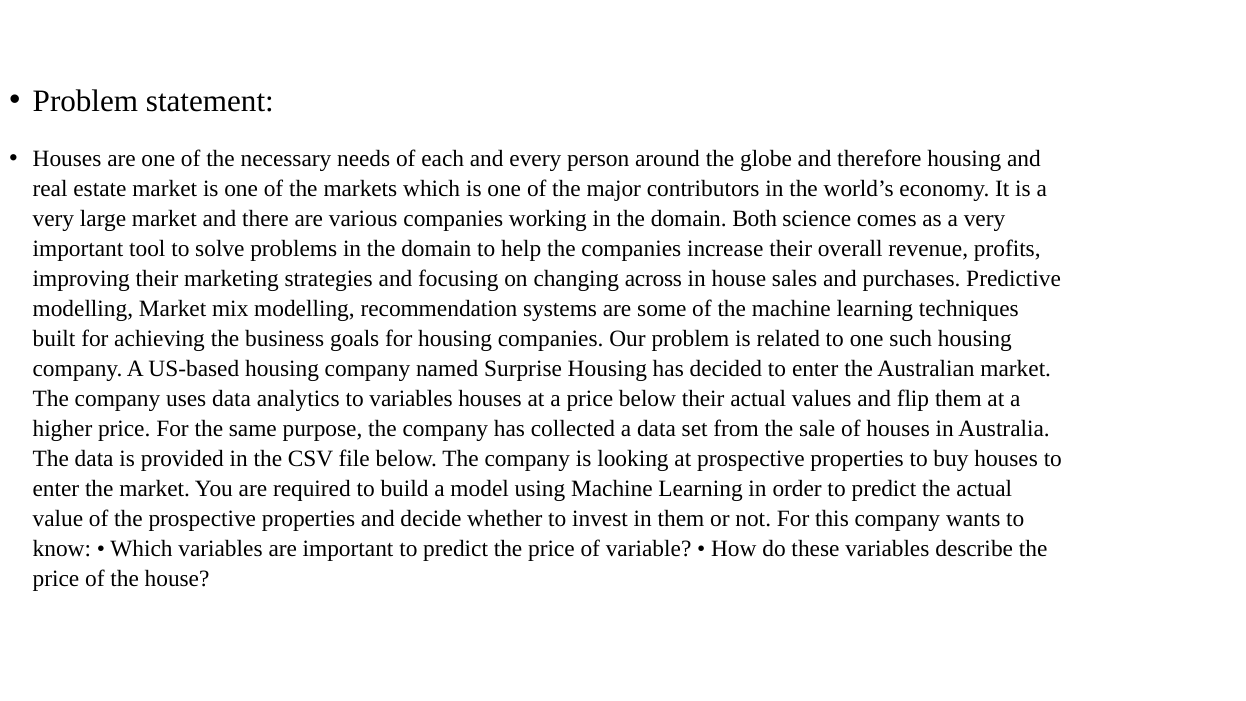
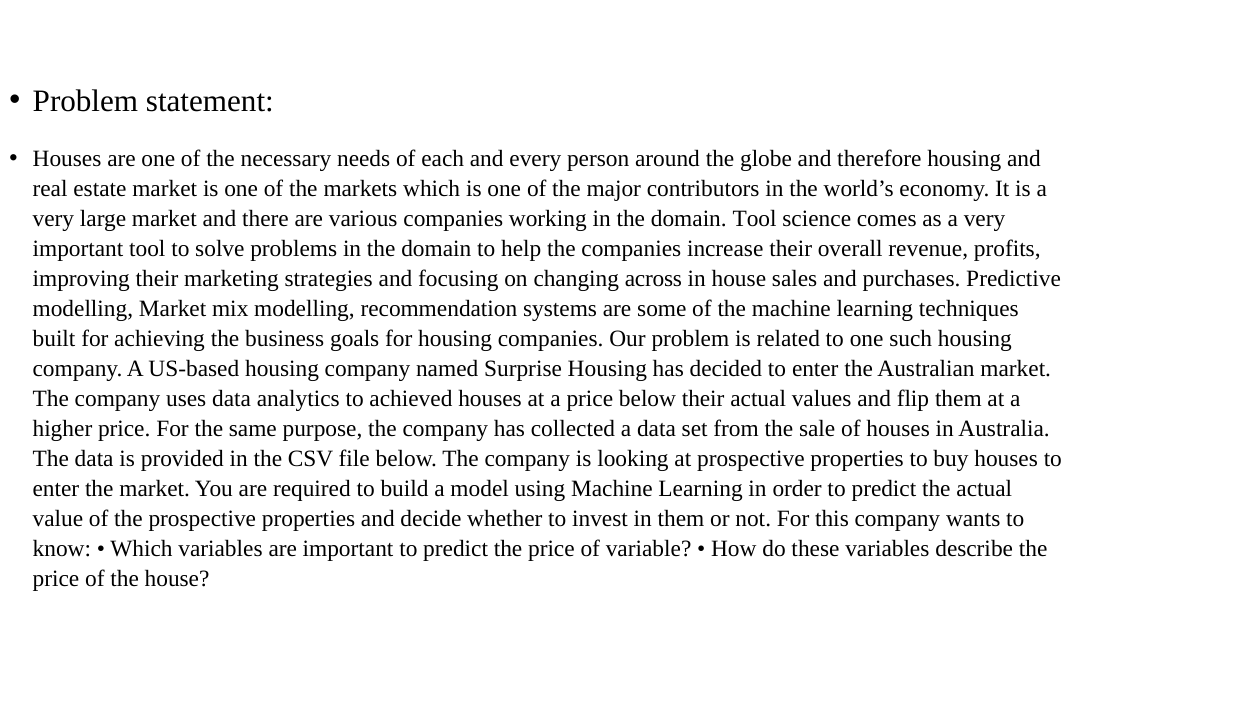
domain Both: Both -> Tool (755, 219)
to variables: variables -> achieved (411, 399)
